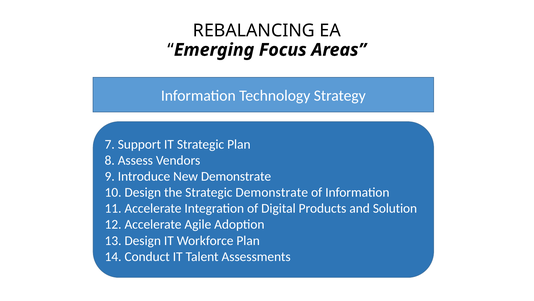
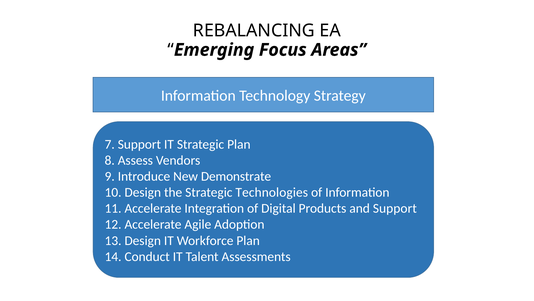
Strategic Demonstrate: Demonstrate -> Technologies (272, 192)
and Solution: Solution -> Support (395, 208)
